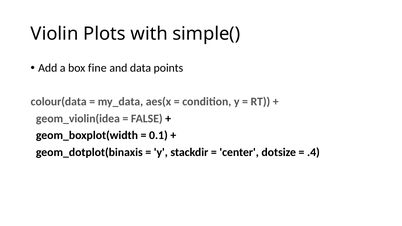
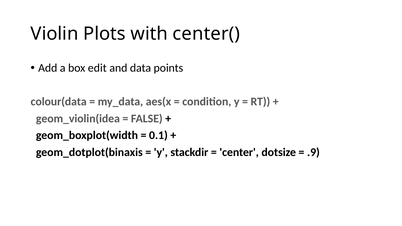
simple(: simple( -> center( (206, 34)
fine: fine -> edit (97, 68)
.4: .4 -> .9 (313, 152)
